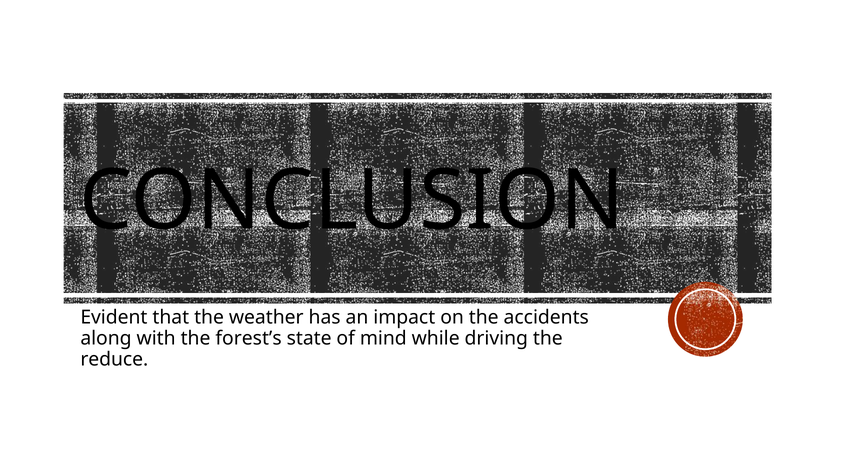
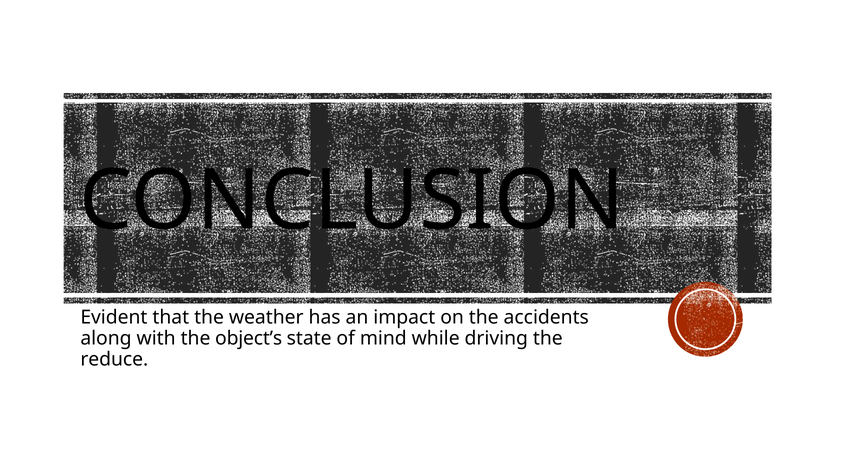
forest’s: forest’s -> object’s (249, 338)
